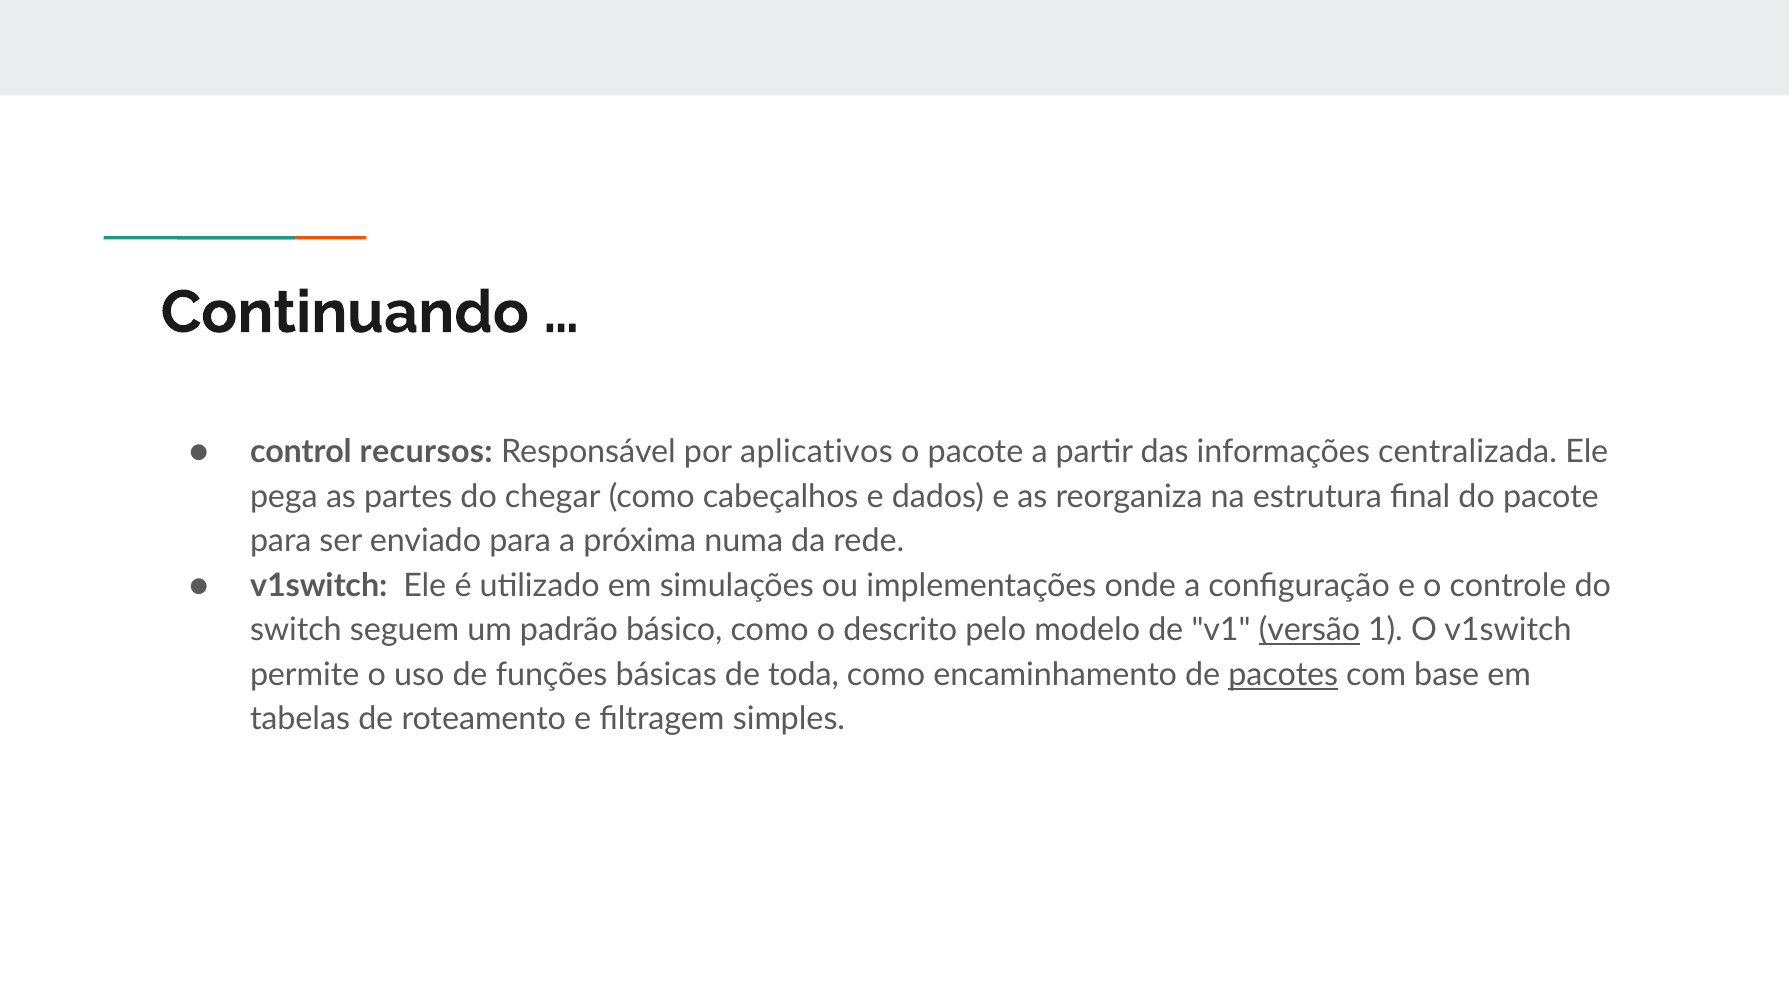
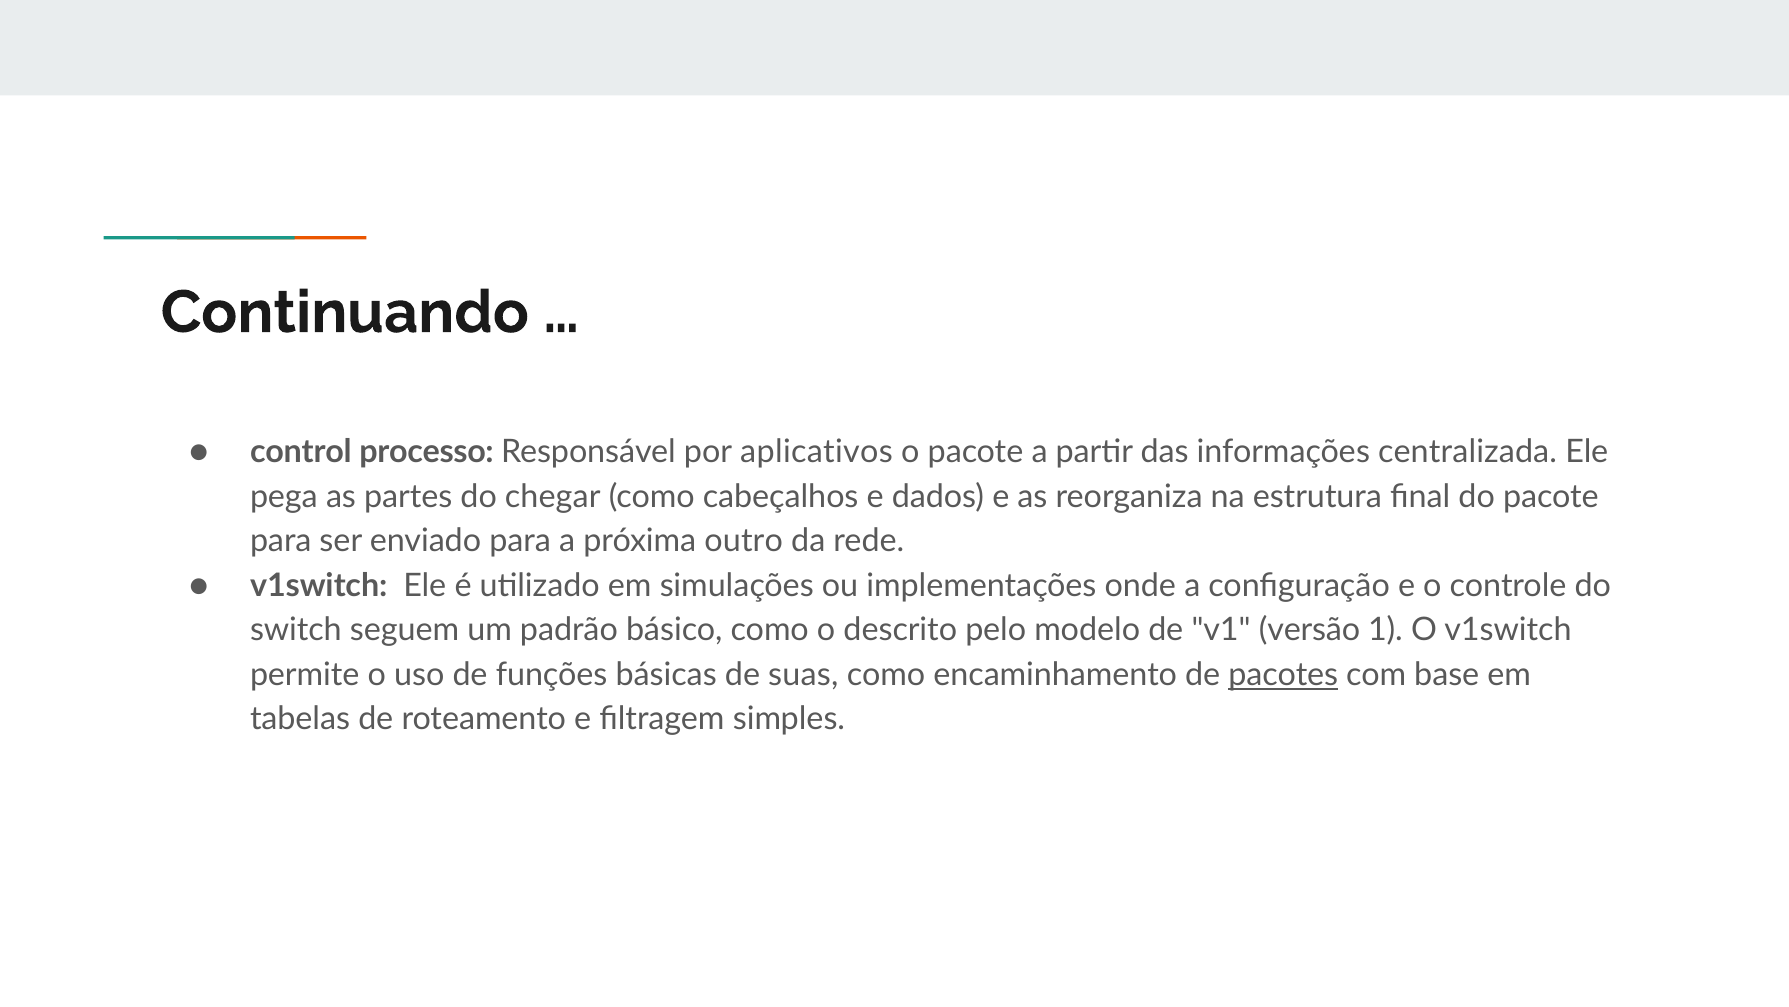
recursos: recursos -> processo (427, 452)
numa: numa -> outro (744, 541)
versão underline: present -> none (1310, 630)
toda: toda -> suas (803, 674)
